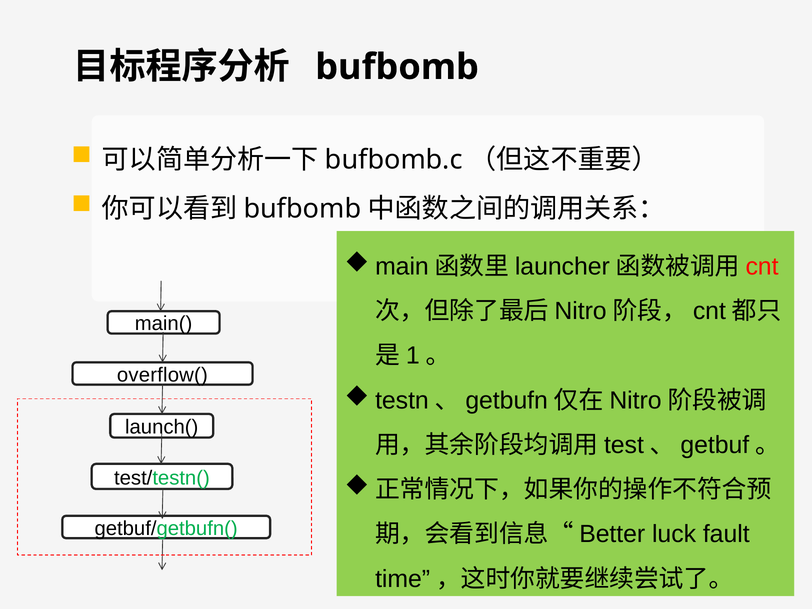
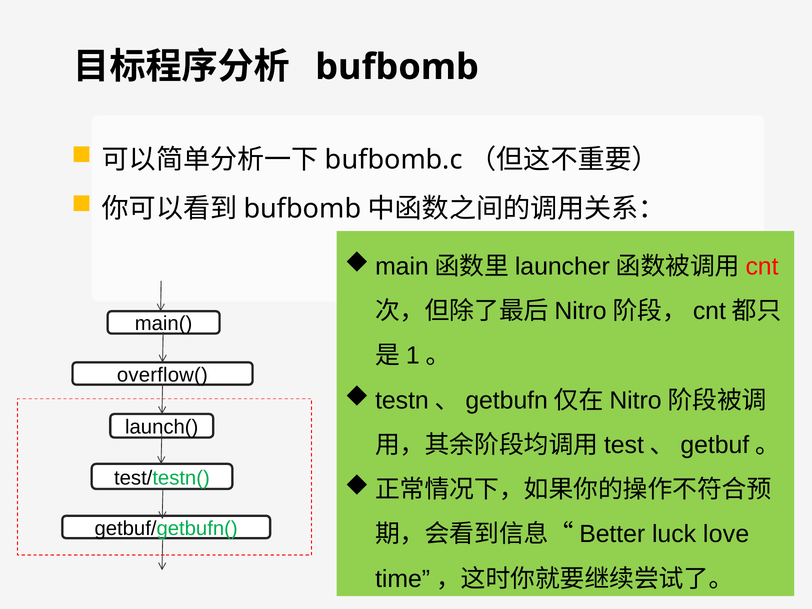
fault: fault -> love (726, 534)
